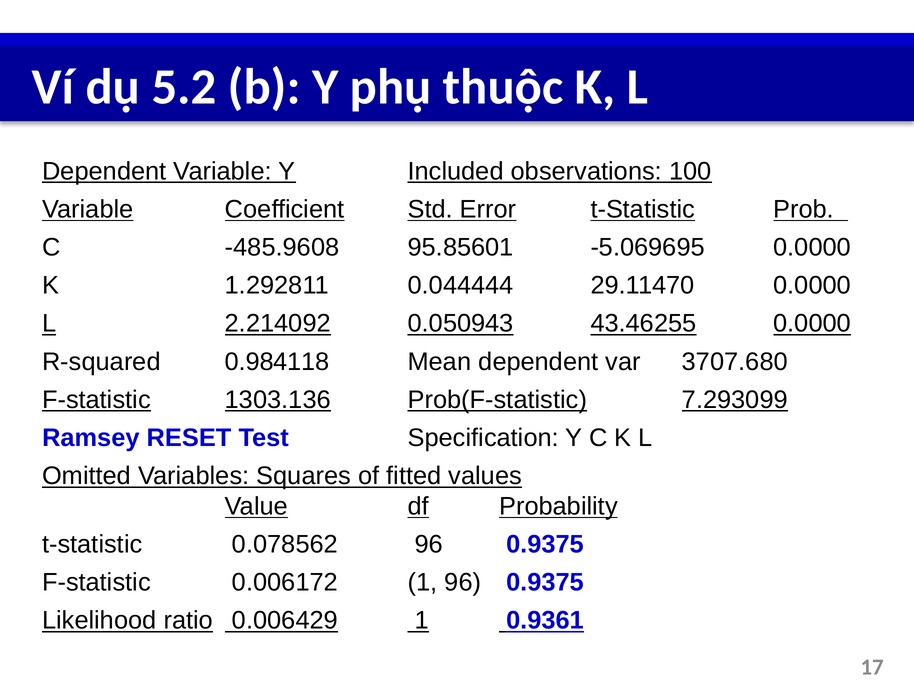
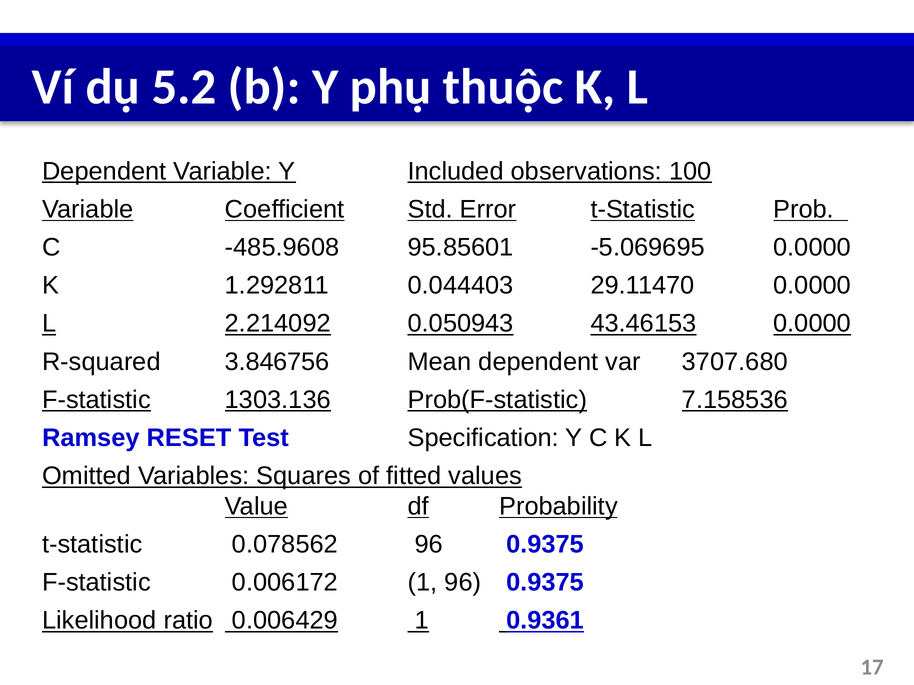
0.044444: 0.044444 -> 0.044403 (461, 286)
43.46255: 43.46255 -> 43.46153 (643, 324)
0.984118: 0.984118 -> 3.846756 (277, 362)
7.293099: 7.293099 -> 7.158536 (735, 400)
